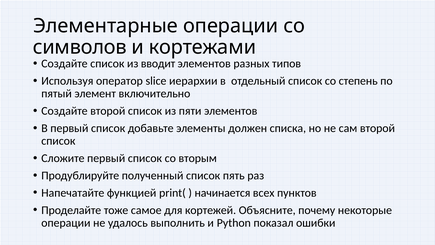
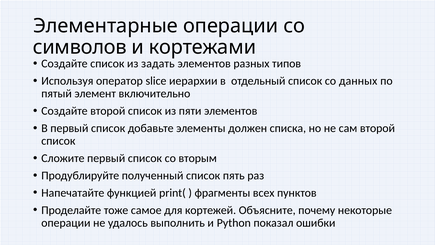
вводит: вводит -> задать (158, 64)
степень: степень -> данных (358, 81)
начинается: начинается -> фрагменты (222, 193)
